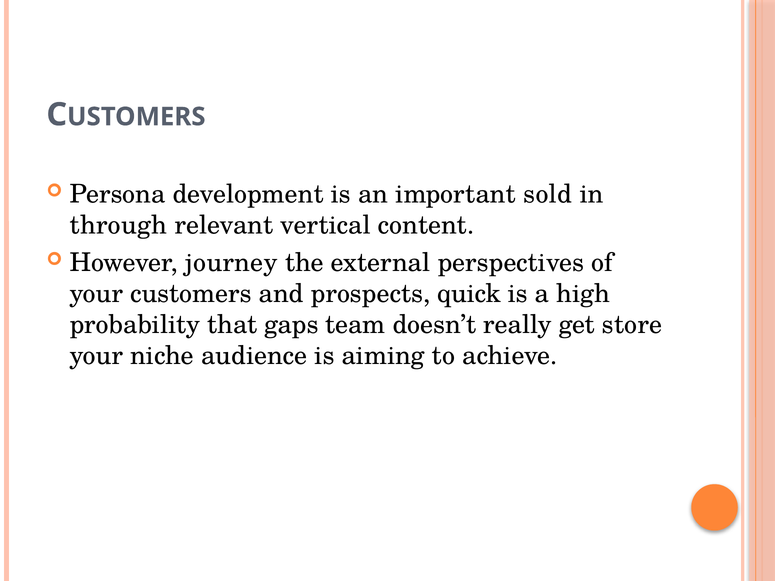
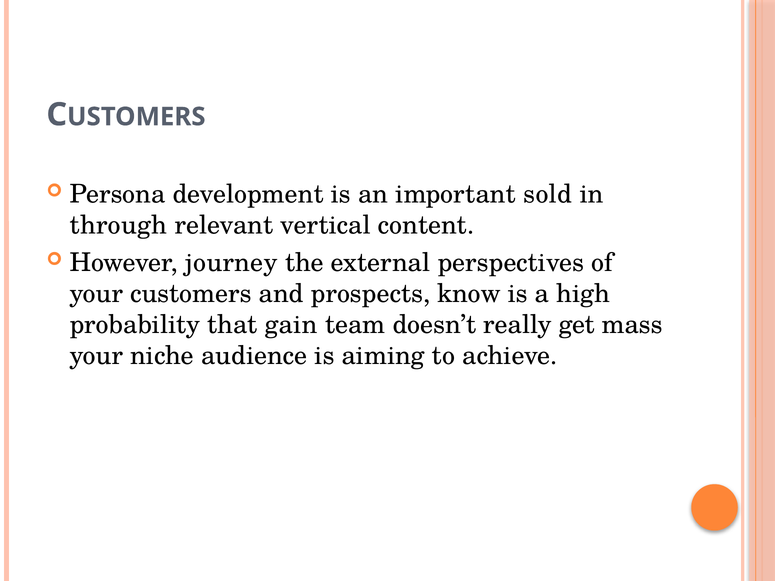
quick: quick -> know (469, 294)
gaps: gaps -> gain (291, 325)
store: store -> mass (632, 325)
